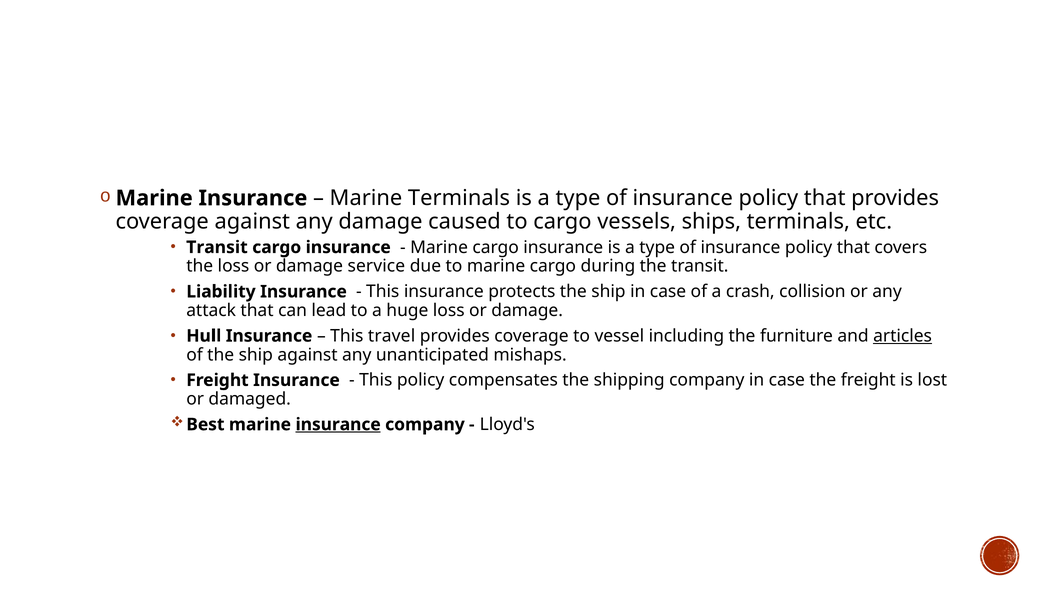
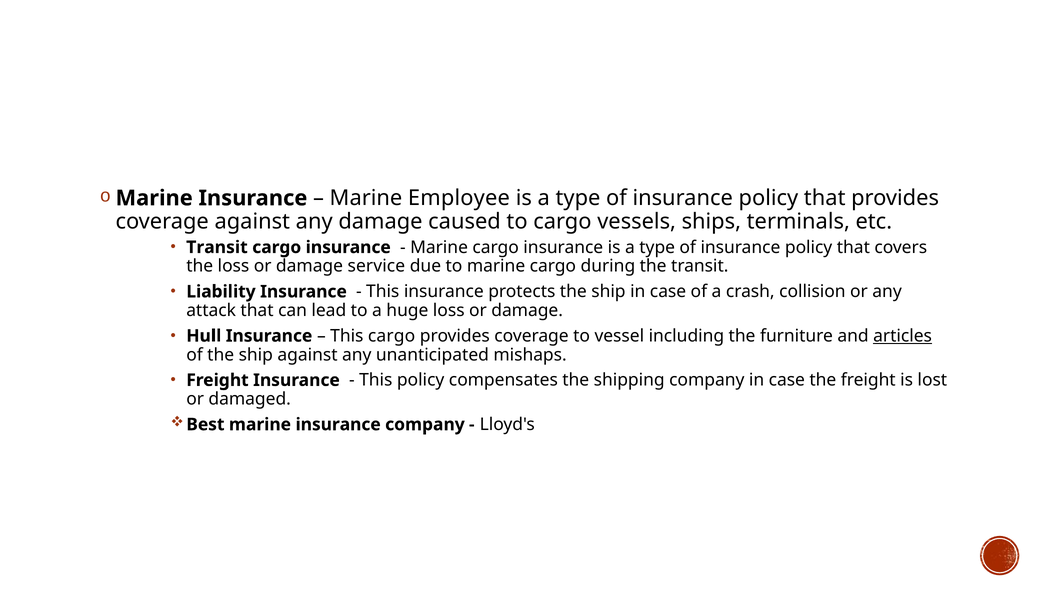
Marine Terminals: Terminals -> Employee (459, 198)
This travel: travel -> cargo (392, 336)
insurance underline: present -> none (338, 424)
